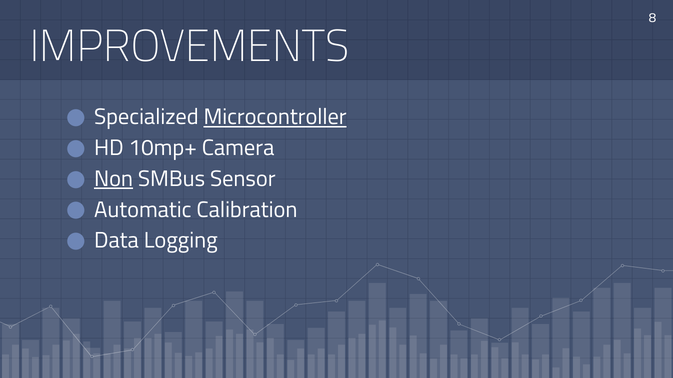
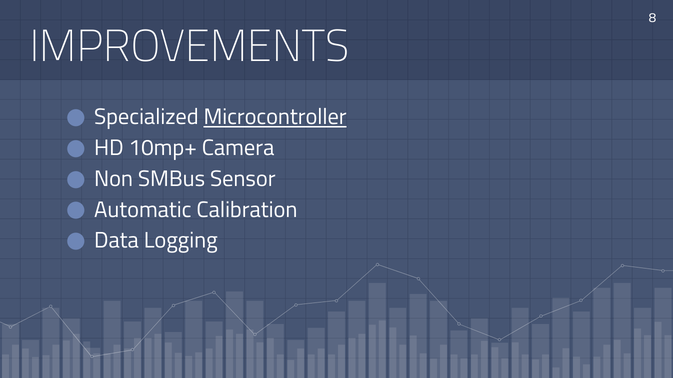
Non underline: present -> none (114, 179)
